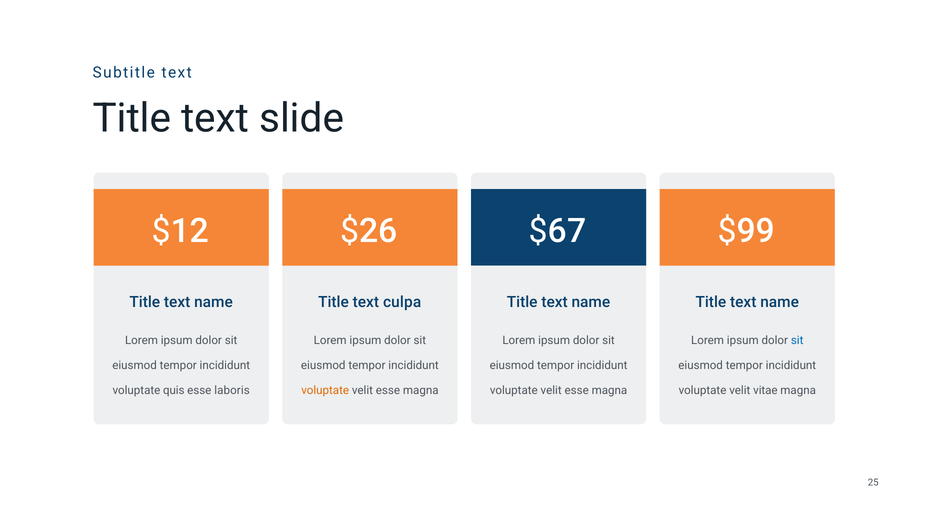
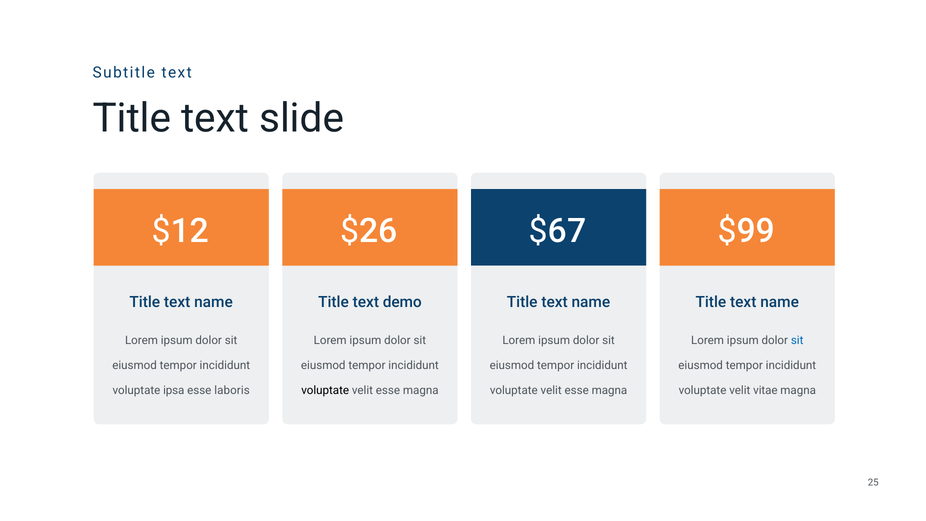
culpa: culpa -> demo (402, 302)
quis: quis -> ipsa (174, 390)
voluptate colour: orange -> black (325, 390)
